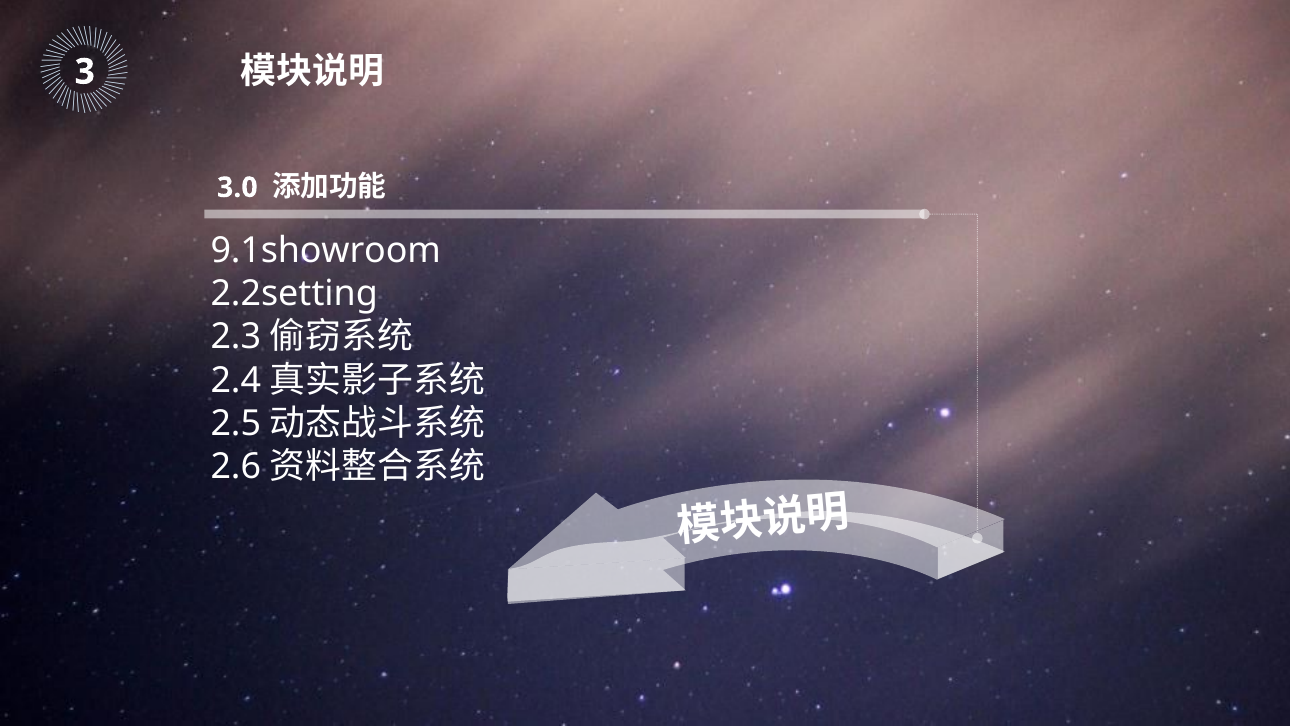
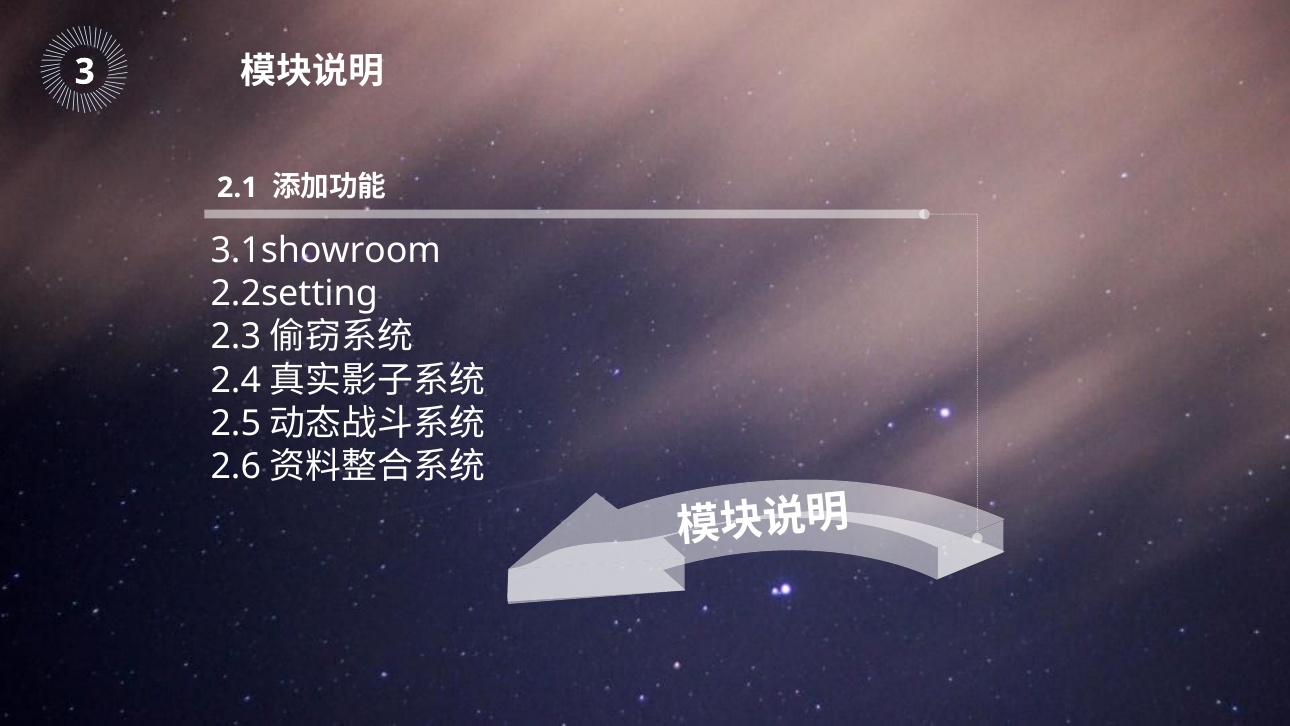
3.0: 3.0 -> 2.1 (237, 187)
9.1showroom: 9.1showroom -> 3.1showroom (326, 251)
